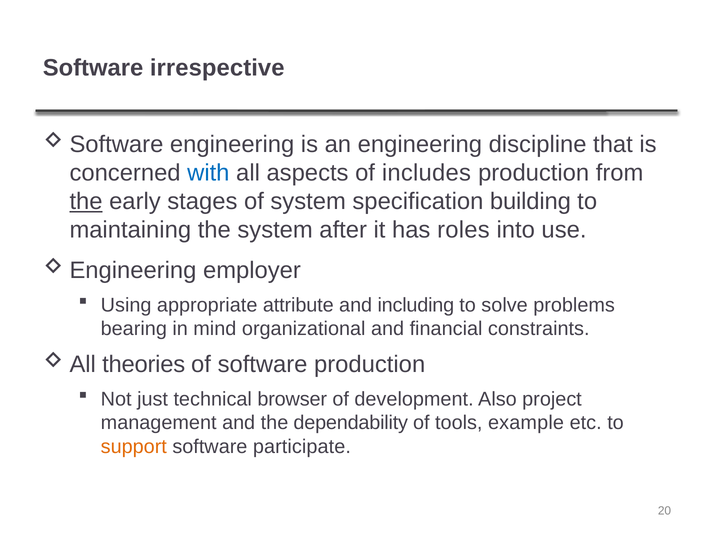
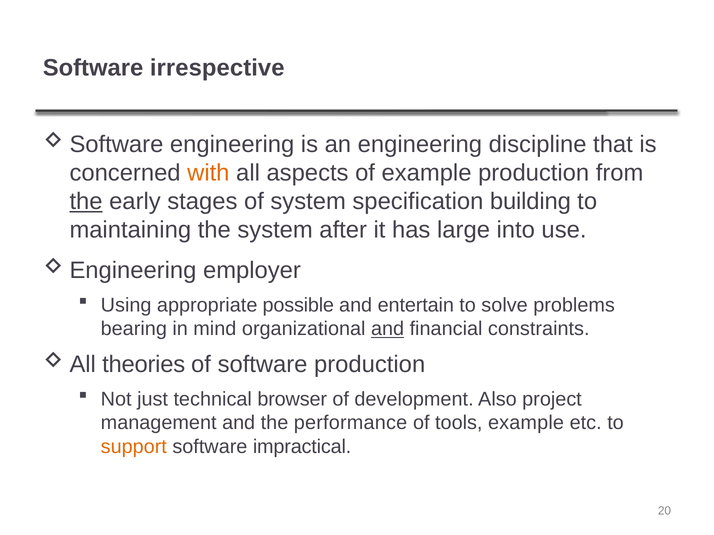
with colour: blue -> orange (208, 173)
of includes: includes -> example (427, 173)
roles: roles -> large (464, 230)
attribute: attribute -> possible (298, 305)
including: including -> entertain (416, 305)
and underline: none -> present (388, 329)
dependability: dependability -> performance (351, 423)
participate: participate -> impractical (302, 447)
